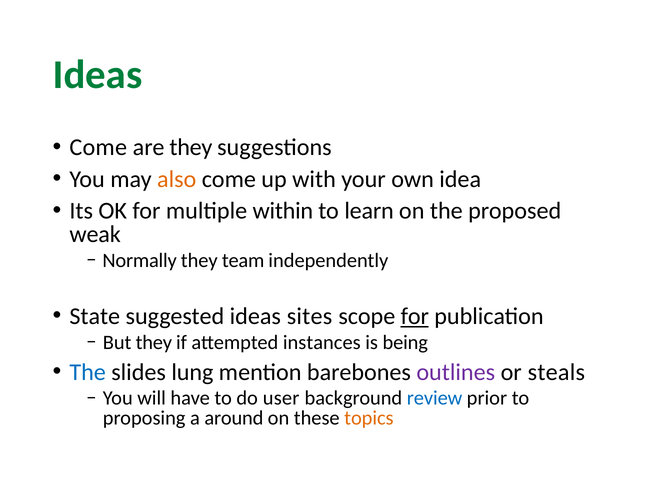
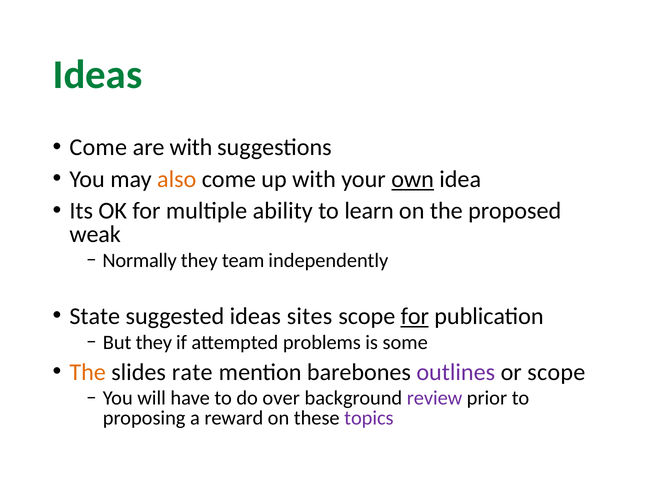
are they: they -> with (191, 148)
own underline: none -> present (413, 180)
within: within -> ability (283, 211)
instances: instances -> problems (322, 343)
being: being -> some (405, 343)
The colour: blue -> orange (88, 373)
lung: lung -> rate (192, 373)
or steals: steals -> scope (556, 373)
user: user -> over (281, 399)
review colour: blue -> purple (435, 399)
around: around -> reward (234, 419)
topics colour: orange -> purple (369, 419)
